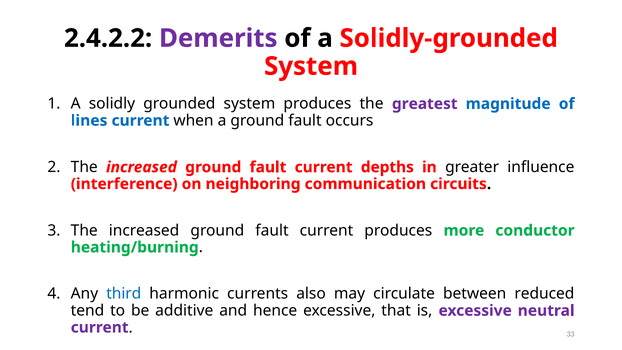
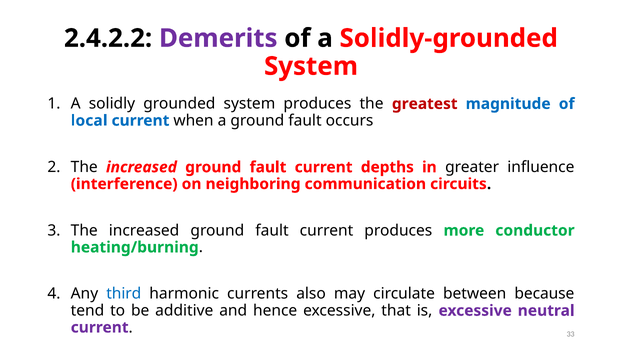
greatest colour: purple -> red (425, 104)
lines: lines -> local (89, 121)
reduced: reduced -> because (544, 294)
